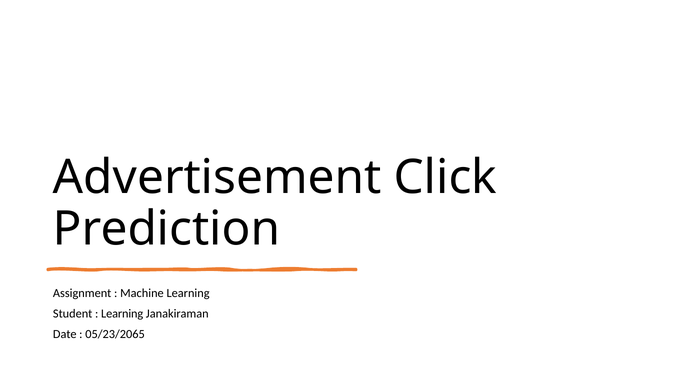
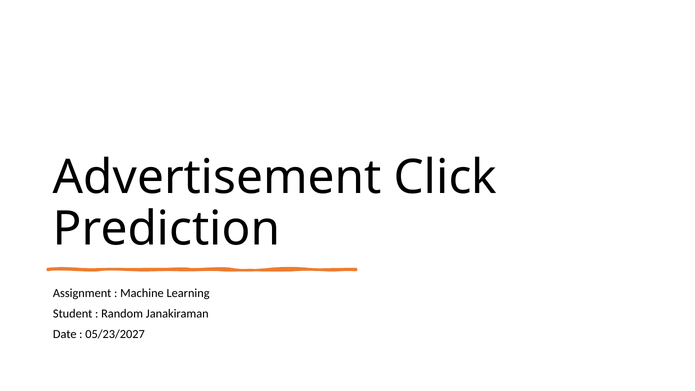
Learning: Learning -> Random (122, 314)
05/23/2065: 05/23/2065 -> 05/23/2027 (115, 334)
